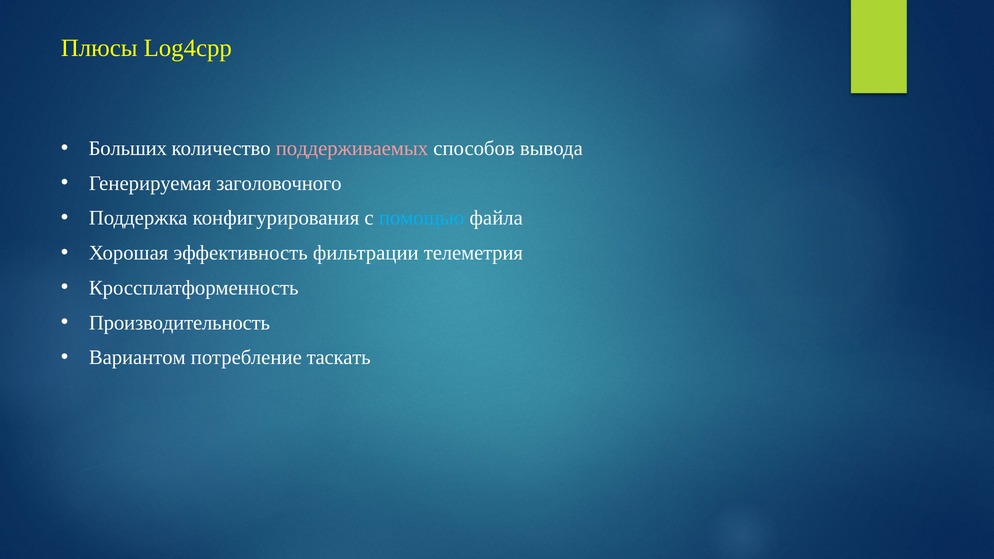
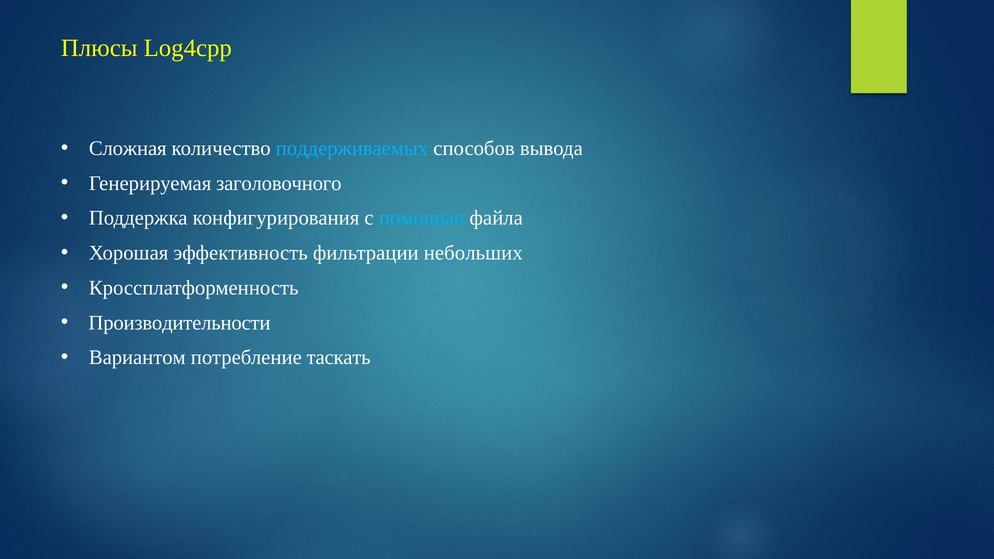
Больших: Больших -> Сложная (128, 148)
поддерживаемых colour: pink -> light blue (352, 148)
телеметрия: телеметрия -> небольших (473, 253)
Производительность: Производительность -> Производительности (179, 323)
